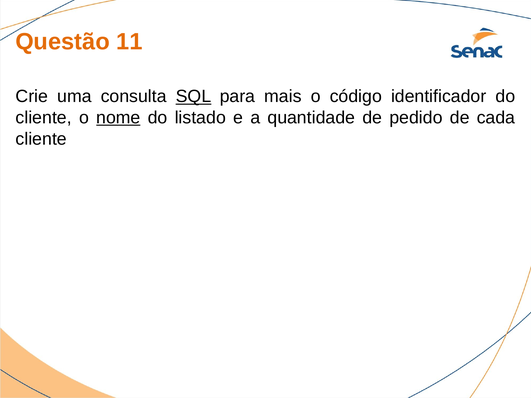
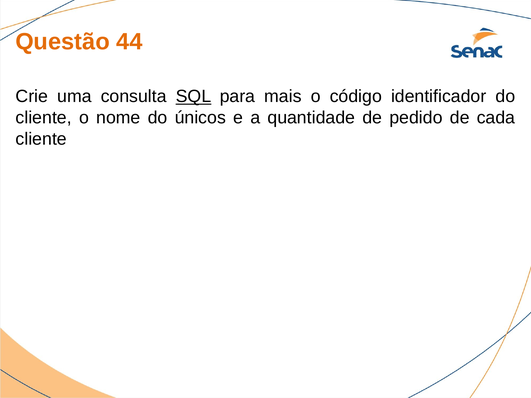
11: 11 -> 44 (129, 42)
nome underline: present -> none (118, 118)
listado: listado -> únicos (200, 118)
